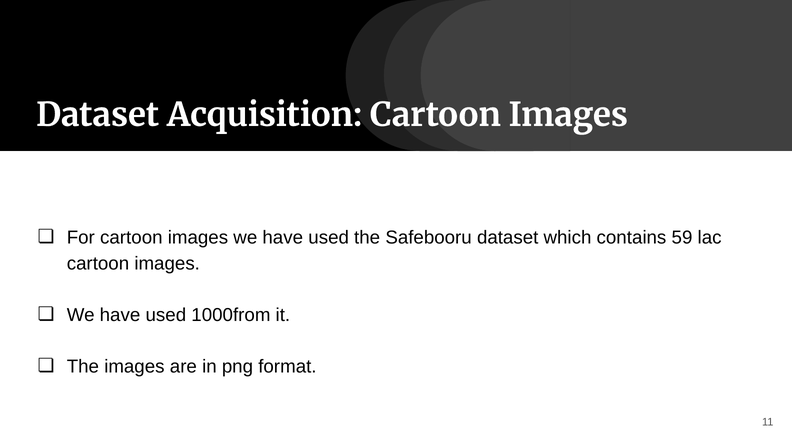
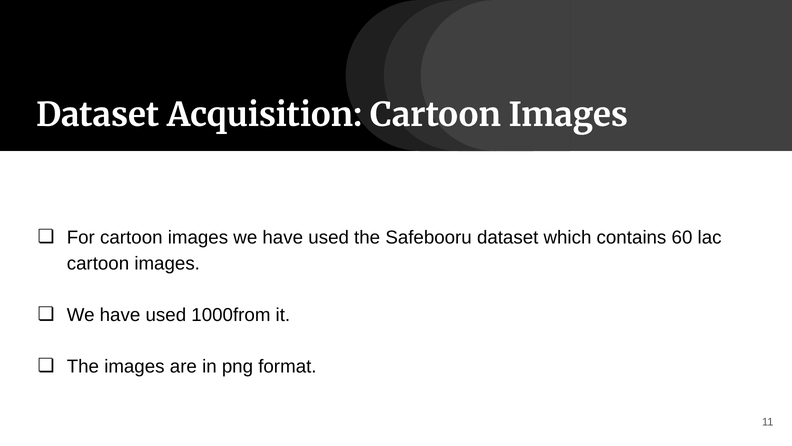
59: 59 -> 60 (682, 237)
